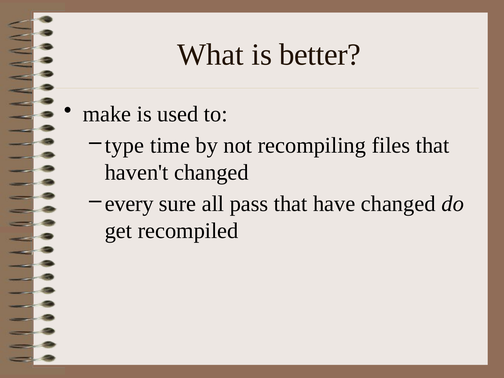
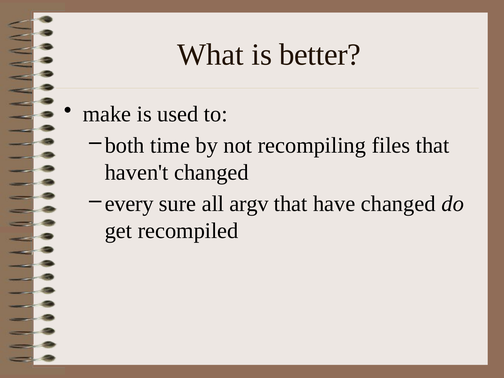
type: type -> both (125, 145)
pass: pass -> argv (249, 204)
